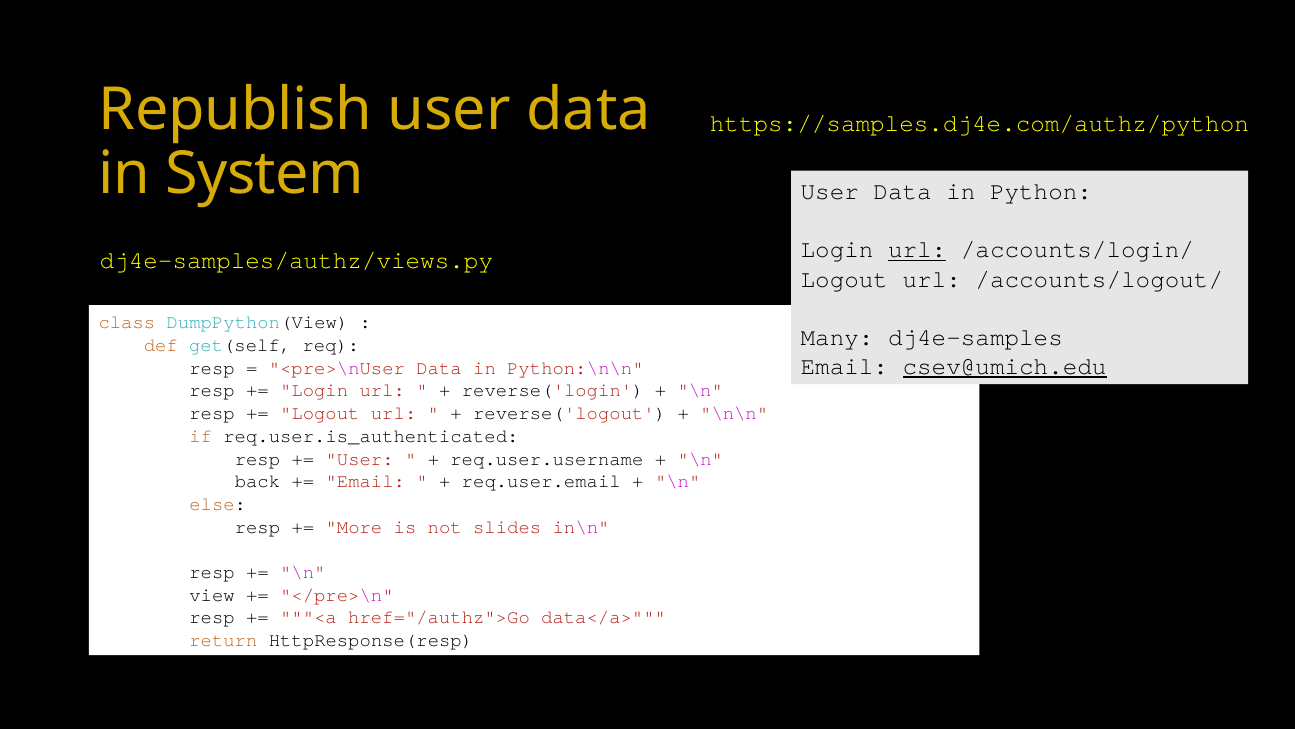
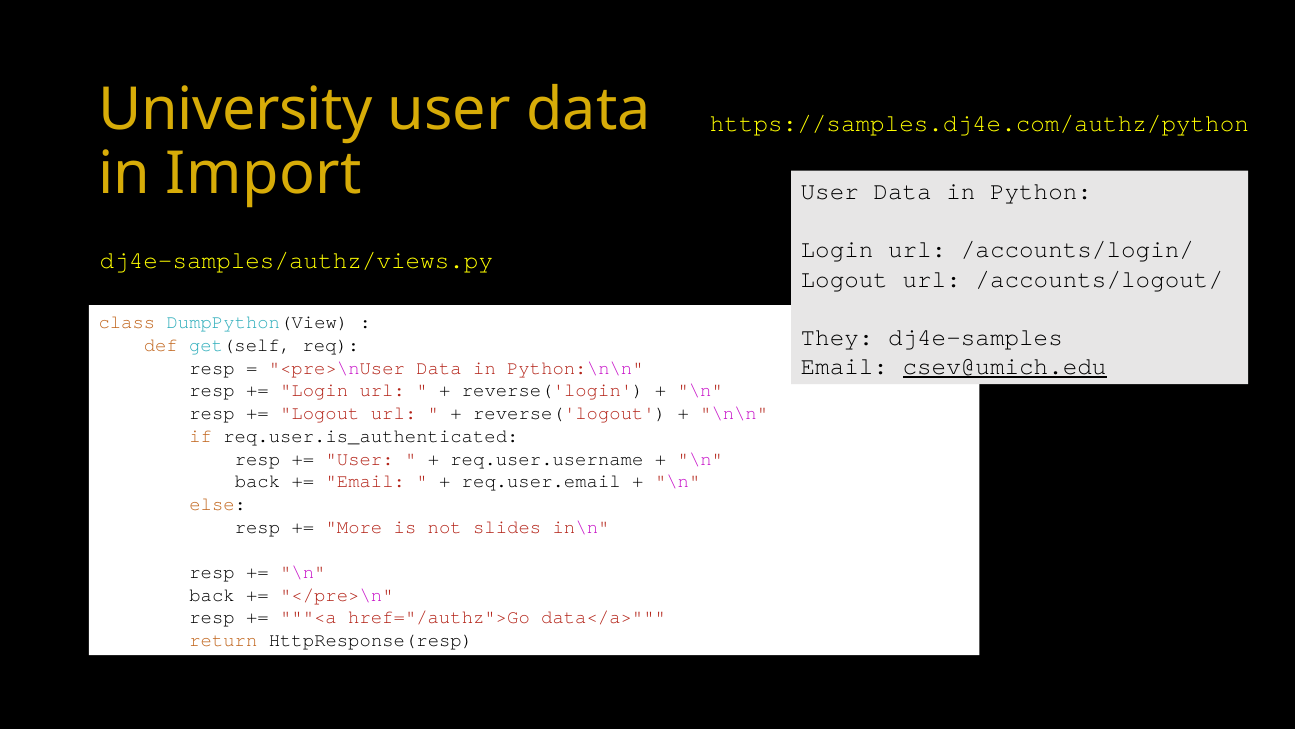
Republish: Republish -> University (236, 110)
System: System -> Import (264, 174)
url underline: present -> none (917, 250)
Many: Many -> They (837, 337)
view: view -> back (212, 594)
